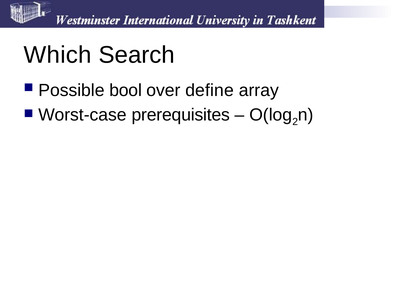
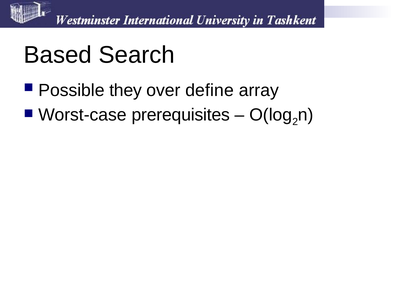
Which: Which -> Based (58, 55)
bool: bool -> they (126, 90)
